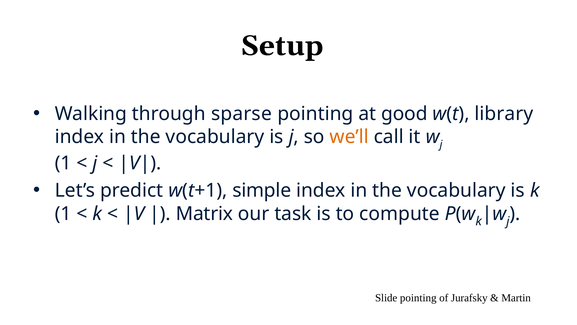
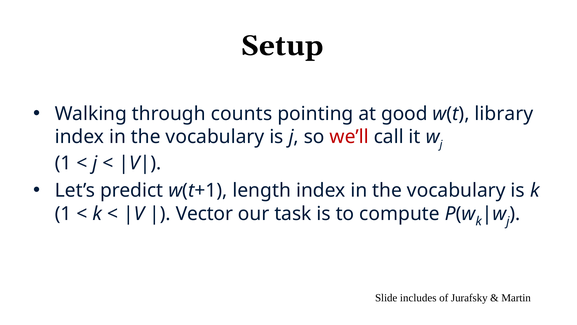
sparse: sparse -> counts (241, 114)
we’ll colour: orange -> red (349, 137)
simple: simple -> length (262, 190)
Matrix: Matrix -> Vector (204, 213)
Slide pointing: pointing -> includes (418, 298)
